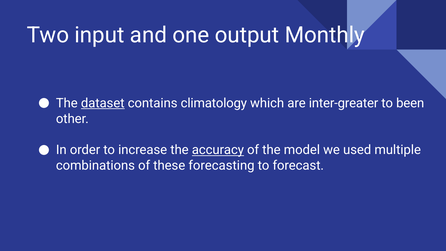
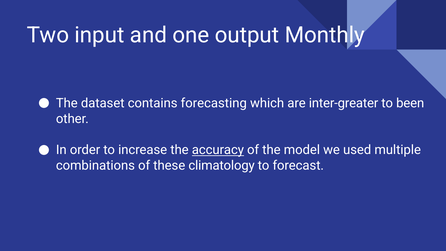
dataset underline: present -> none (103, 103)
climatology: climatology -> forecasting (214, 103)
forecasting: forecasting -> climatology (222, 166)
